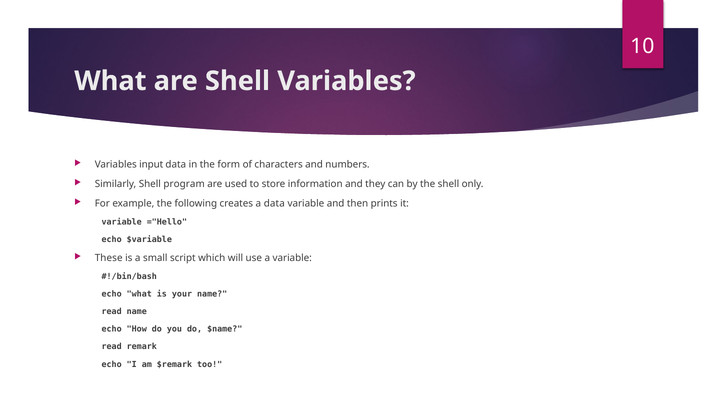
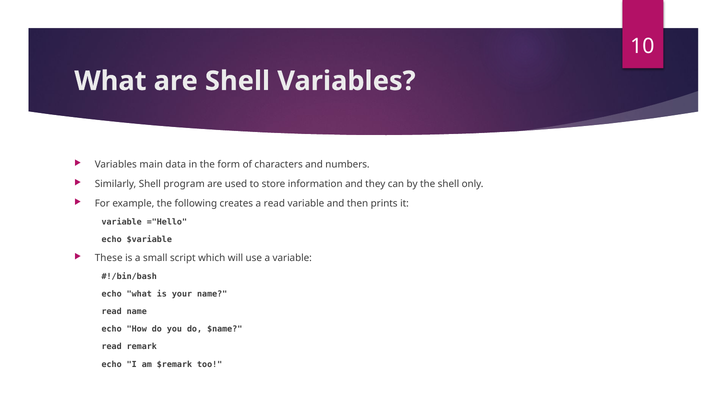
input: input -> main (151, 165)
a data: data -> read (274, 203)
